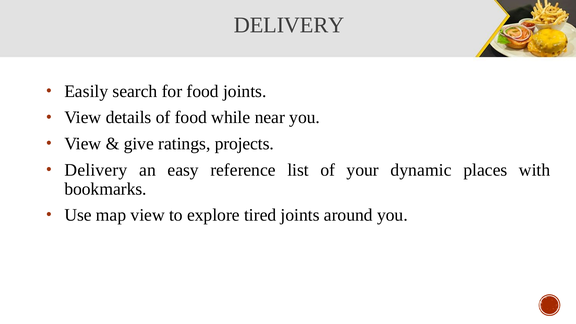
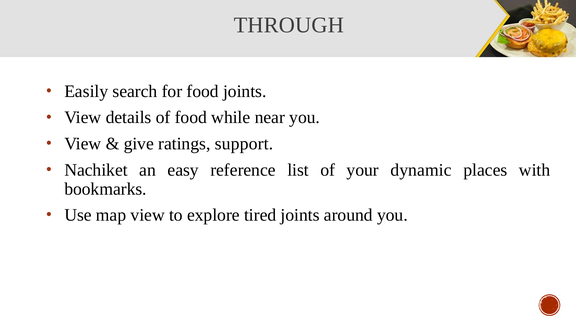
DELIVERY: DELIVERY -> THROUGH (289, 25)
projects: projects -> support (244, 144)
Delivery: Delivery -> Nachiket (96, 170)
